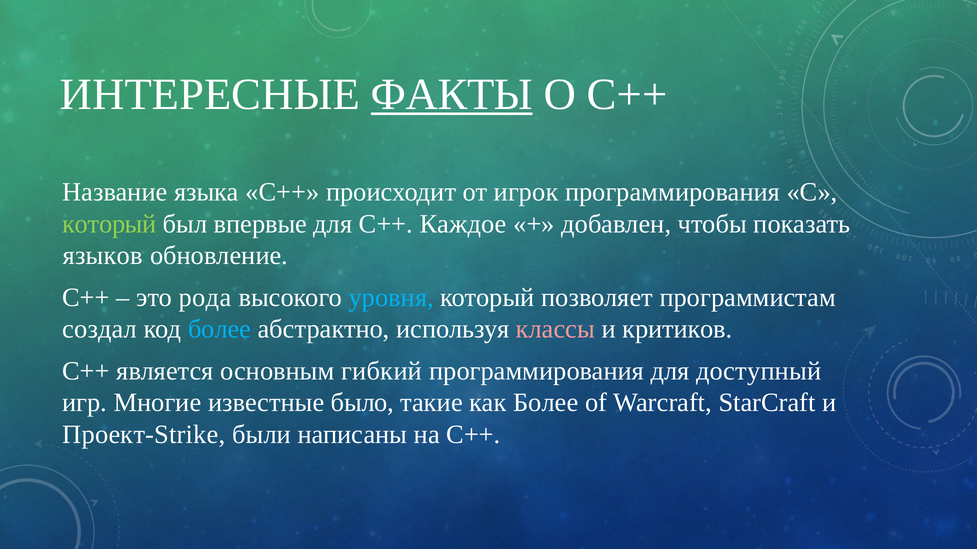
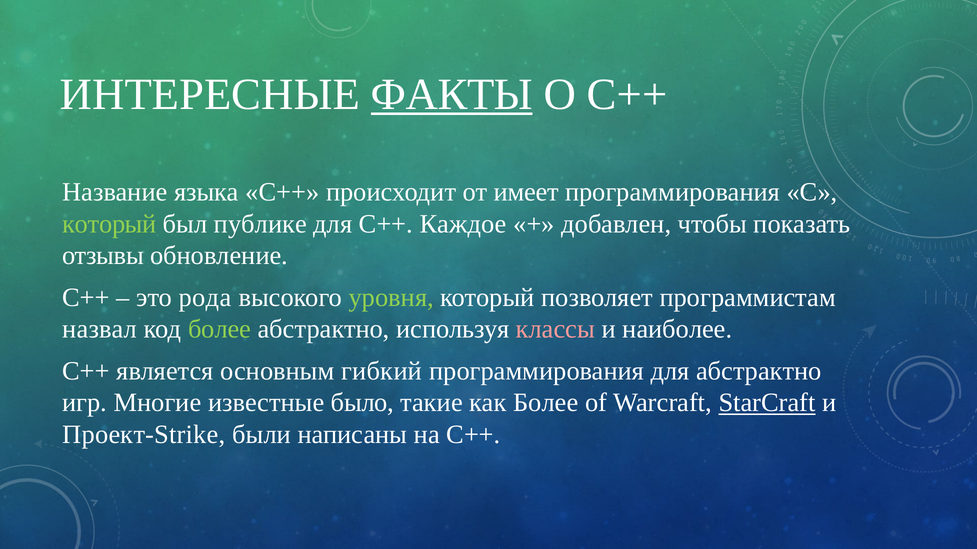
игрок: игрок -> имеет (526, 192)
впервые: впервые -> публике (260, 224)
языков: языков -> отзывы (103, 256)
уровня colour: light blue -> light green (391, 298)
создал: создал -> назвал (100, 329)
более colour: light blue -> light green (220, 329)
критиков: критиков -> наиболее (677, 329)
для доступный: доступный -> абстрактно (759, 371)
StarCraft underline: none -> present (767, 403)
